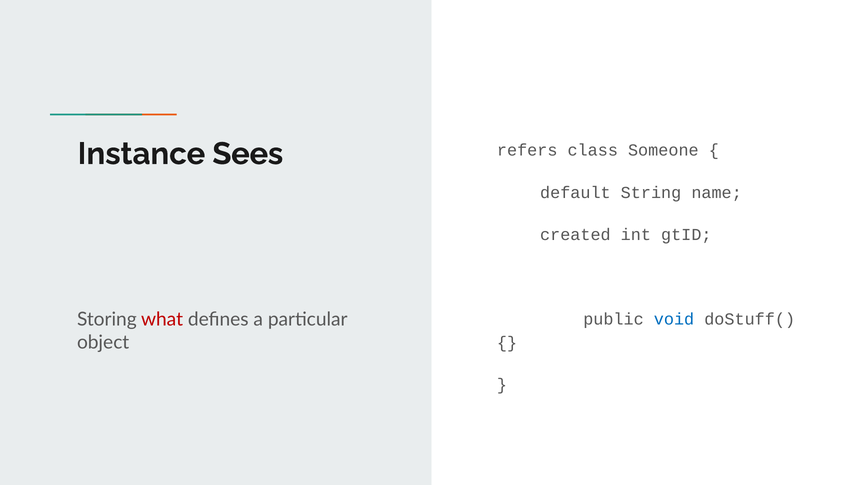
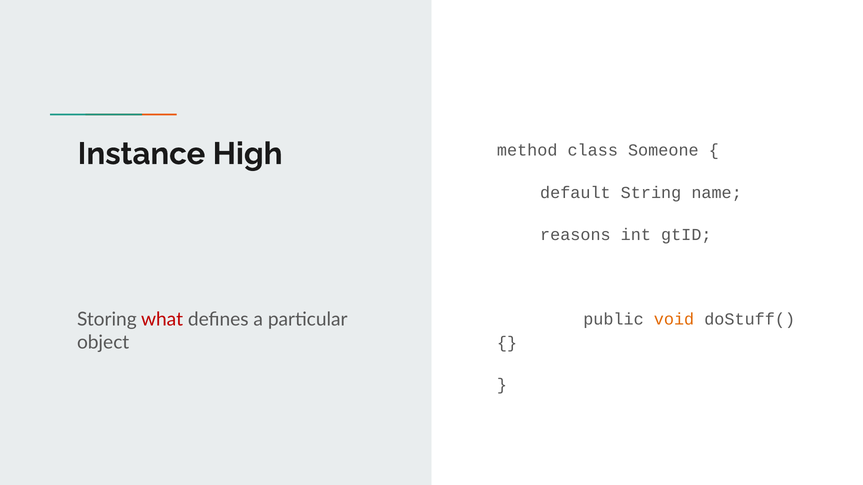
Sees: Sees -> High (248, 154)
refers: refers -> method (527, 151)
created: created -> reasons (575, 235)
void colour: blue -> orange (674, 320)
